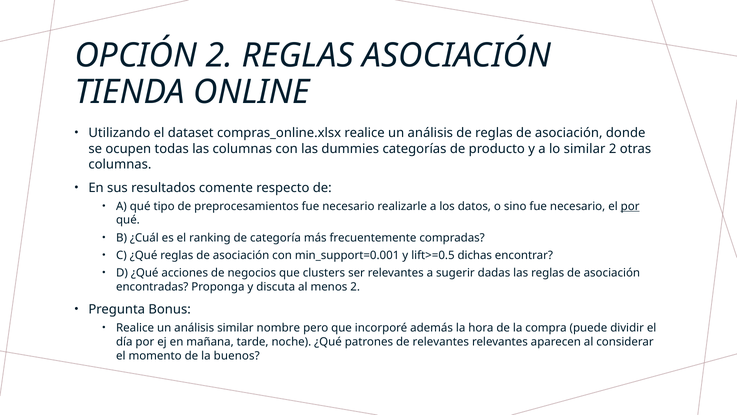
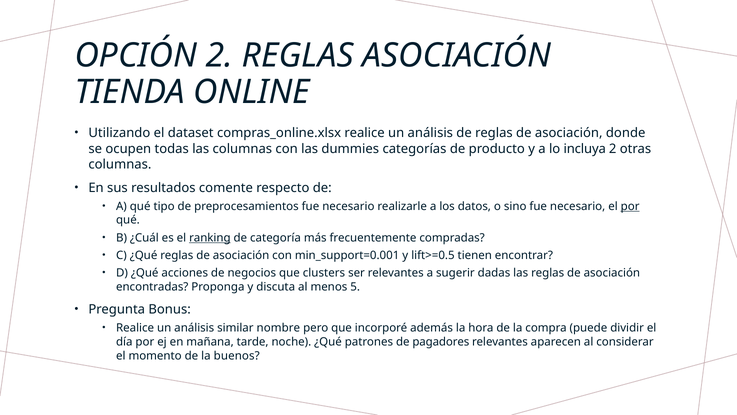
lo similar: similar -> incluya (585, 149)
ranking underline: none -> present (210, 238)
dichas: dichas -> tienen (475, 255)
menos 2: 2 -> 5 (355, 287)
de relevantes: relevantes -> pagadores (441, 342)
